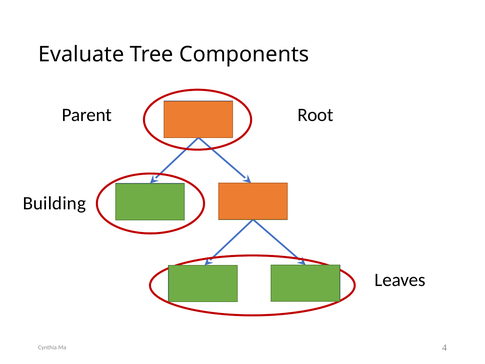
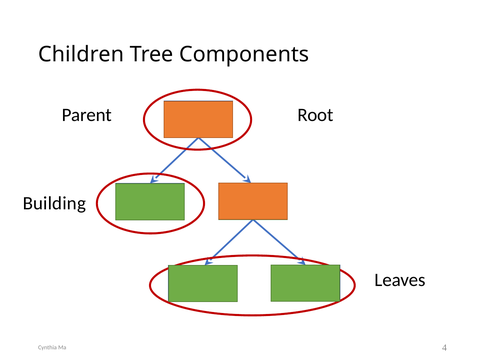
Evaluate: Evaluate -> Children (81, 54)
